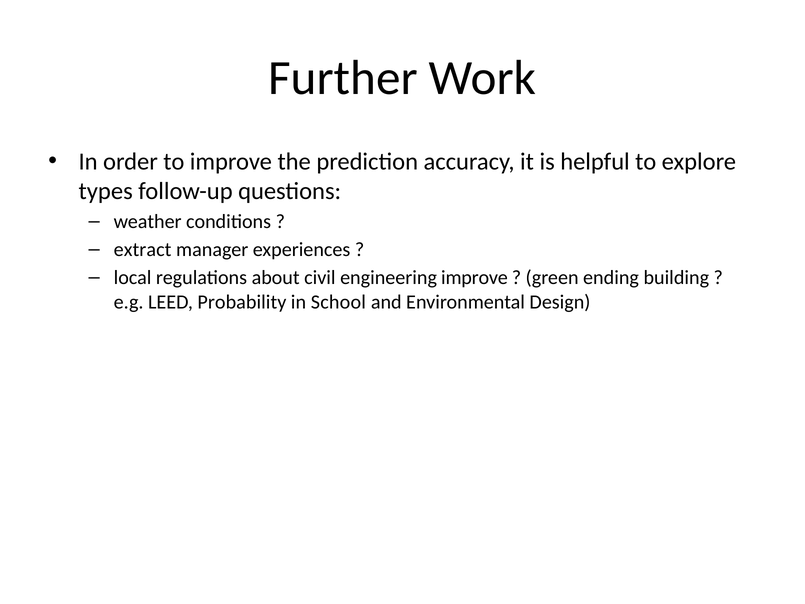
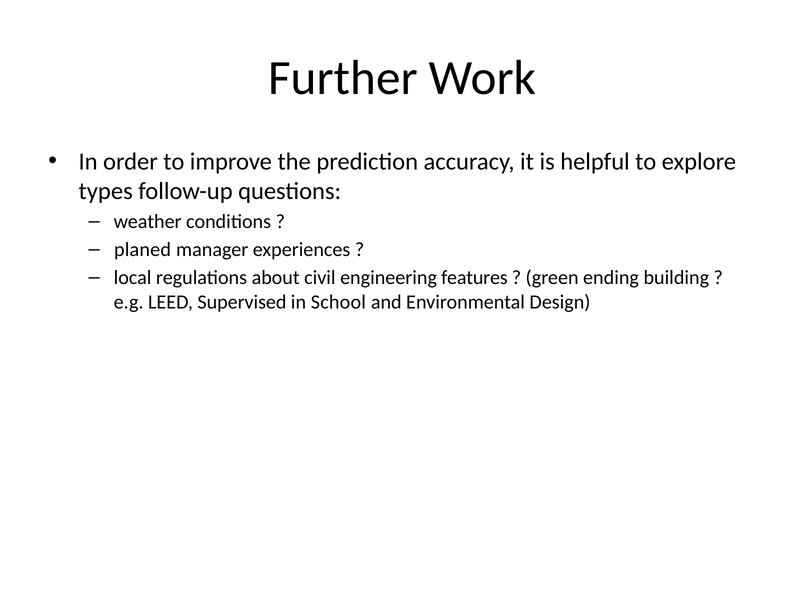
extract: extract -> planed (143, 250)
engineering improve: improve -> features (474, 278)
Probability: Probability -> Supervised (242, 302)
